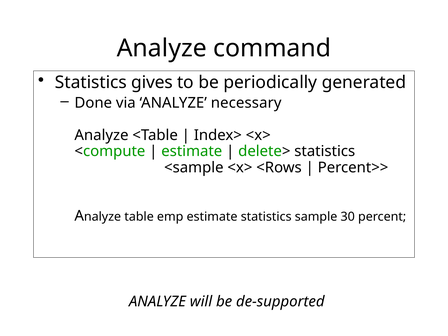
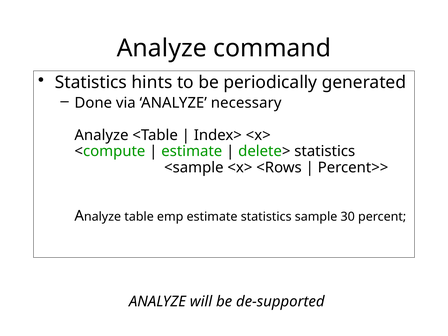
gives: gives -> hints (152, 82)
